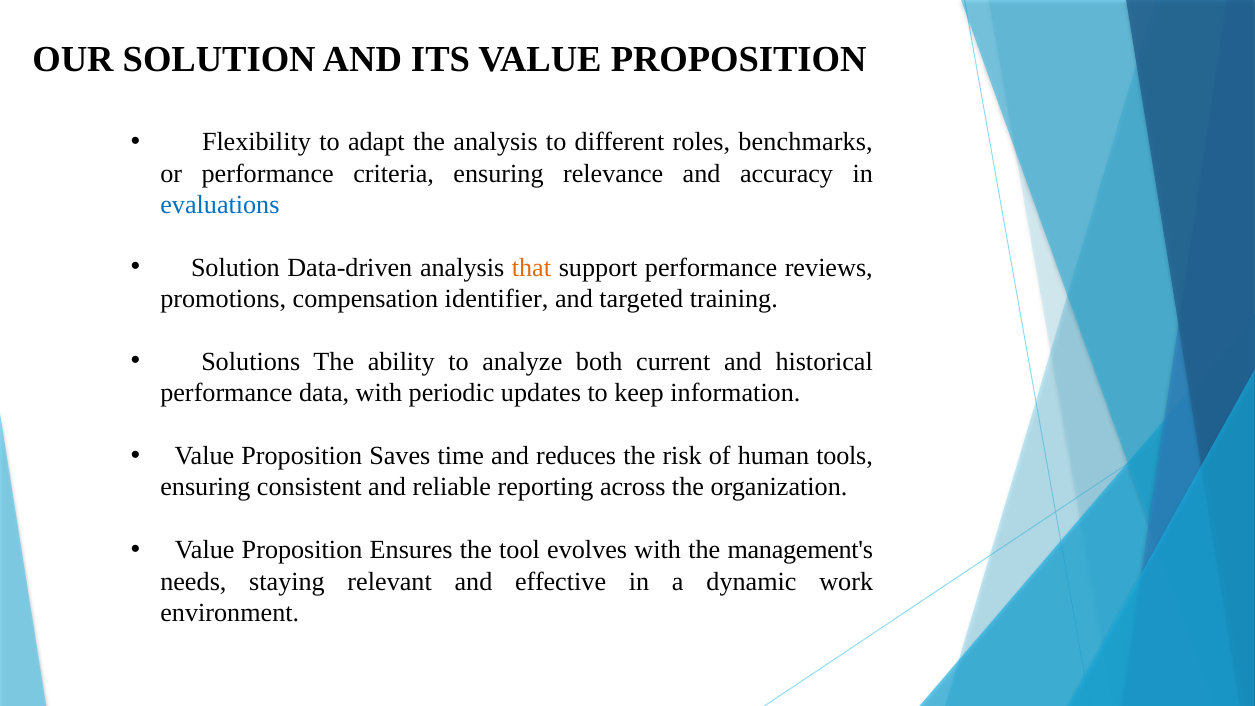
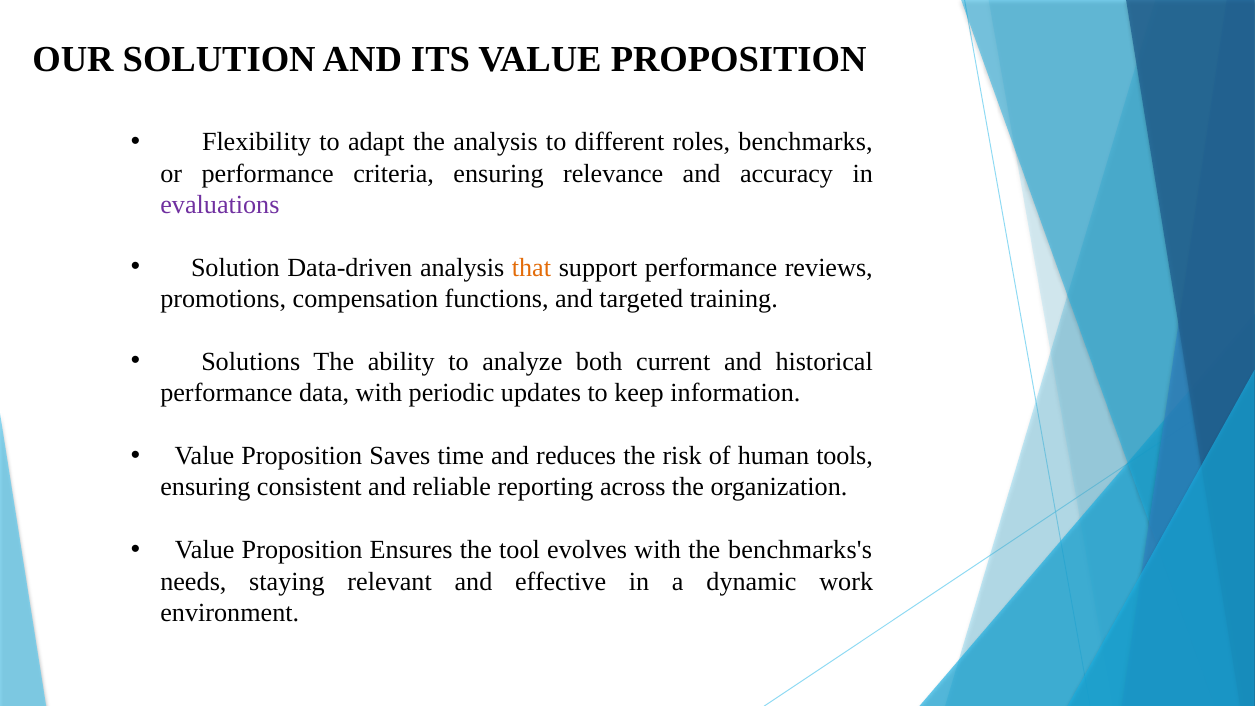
evaluations colour: blue -> purple (220, 205)
identifier: identifier -> functions (497, 299)
management's: management's -> benchmarks's (800, 550)
